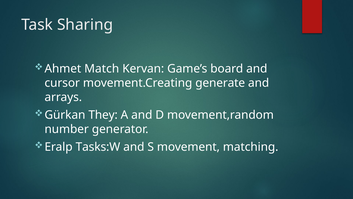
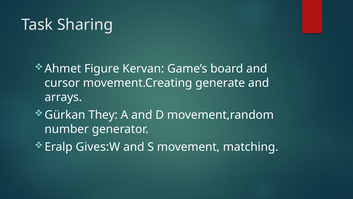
Match: Match -> Figure (102, 69)
Tasks:W: Tasks:W -> Gives:W (98, 147)
